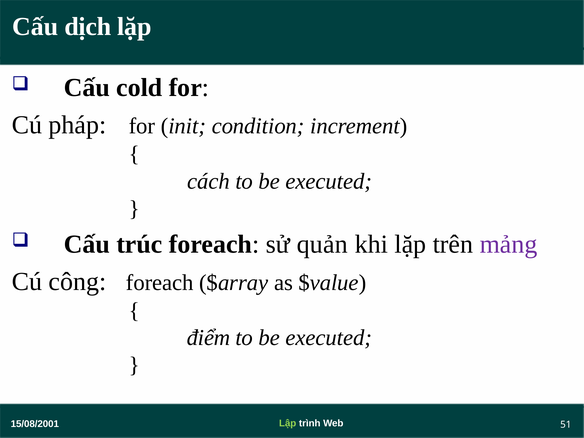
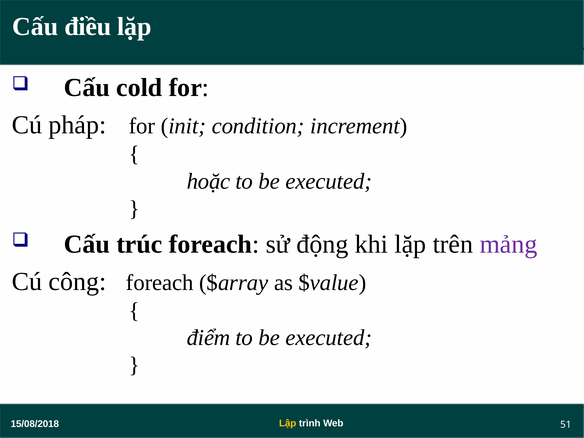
dịch: dịch -> điều (88, 27)
cách: cách -> hoặc (209, 181)
quản: quản -> động (322, 244)
Lập colour: light green -> yellow (288, 423)
15/08/2001: 15/08/2001 -> 15/08/2018 (35, 424)
